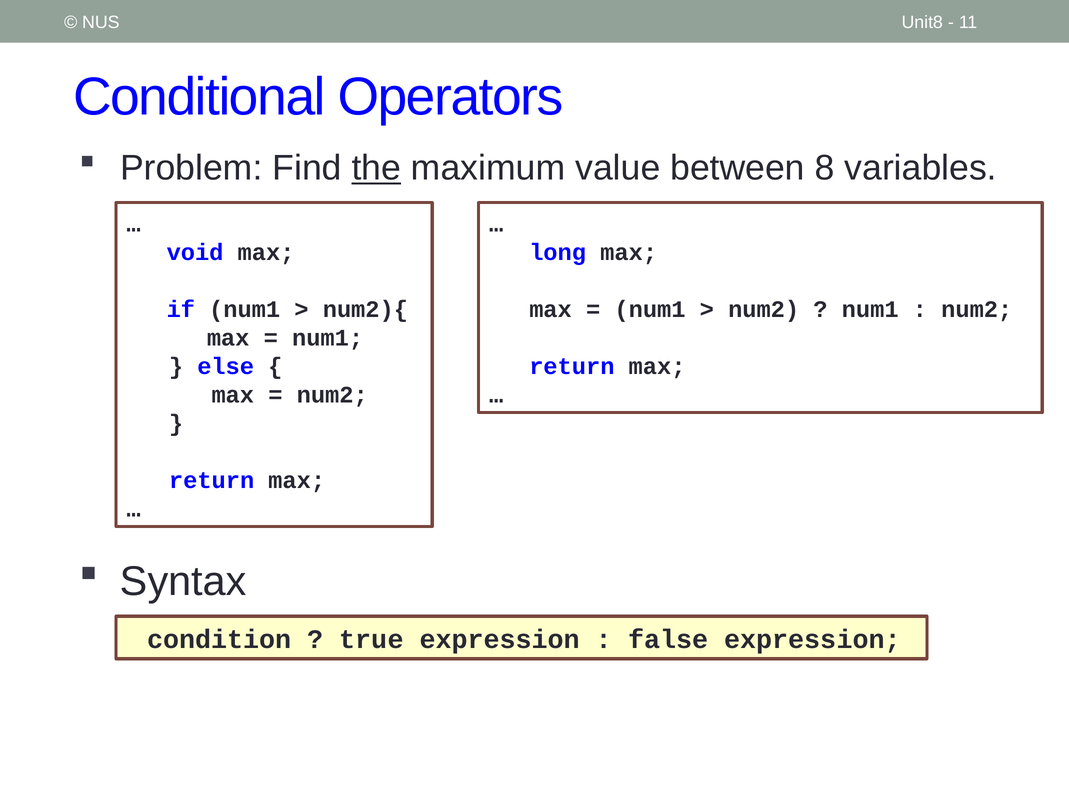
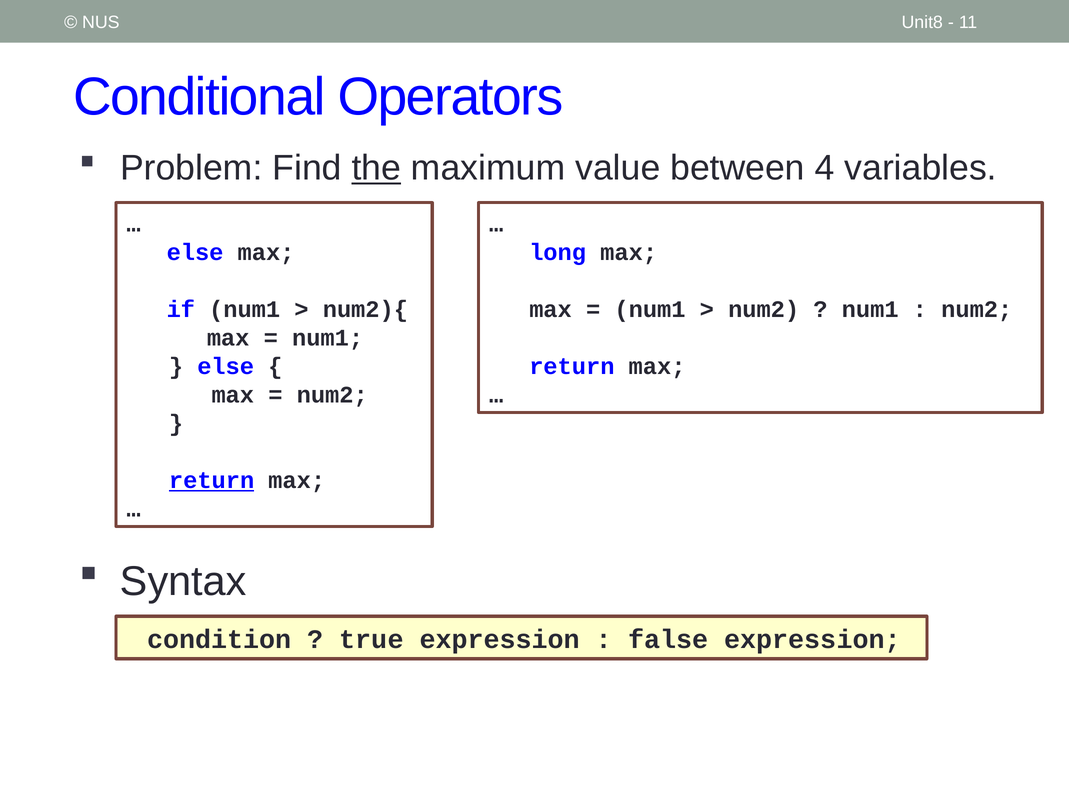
8: 8 -> 4 (825, 168)
void: void -> else (195, 252)
return underline: none -> present (212, 480)
